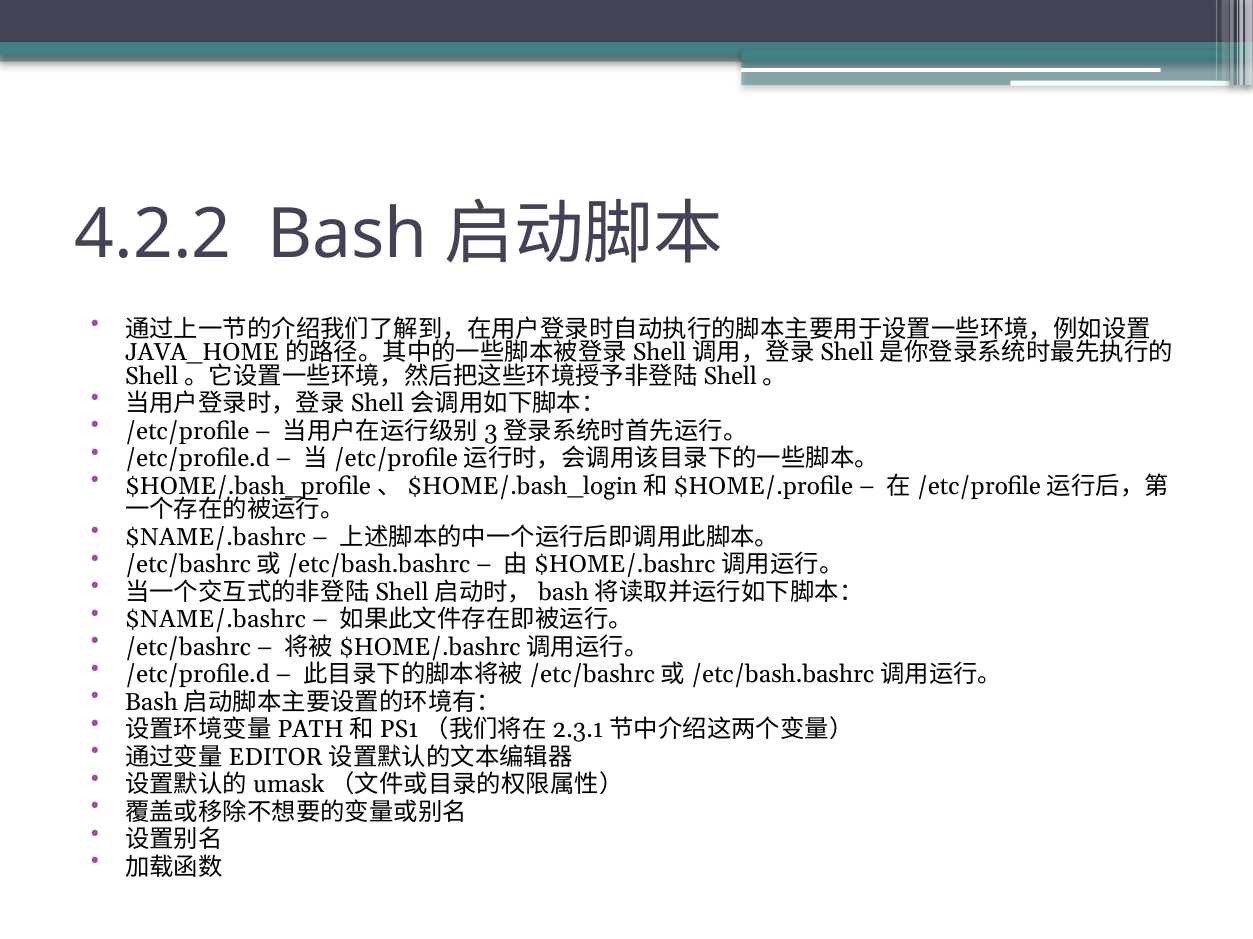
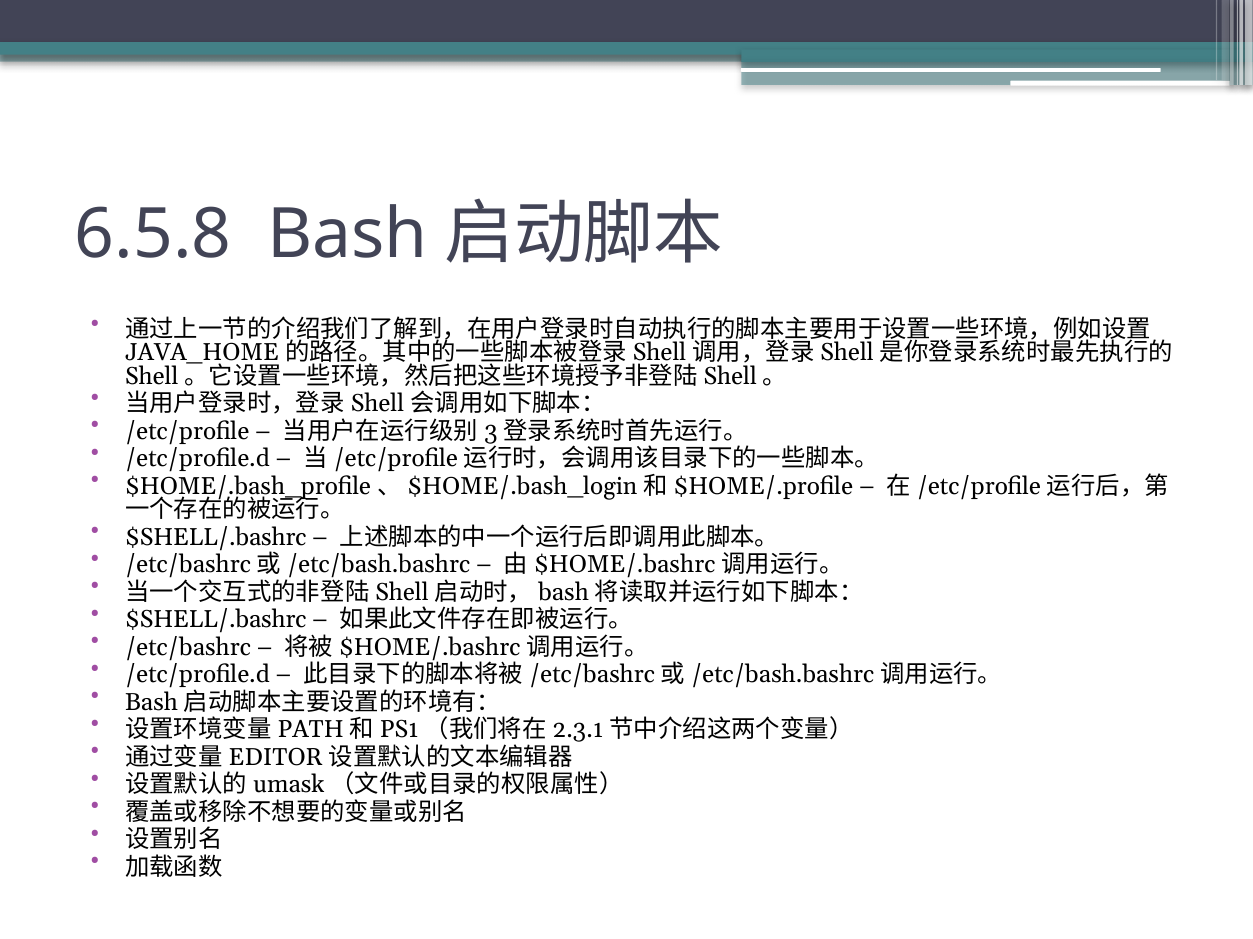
4.2.2: 4.2.2 -> 6.5.8 (153, 235)
$NAME/.bashrc: $NAME/.bashrc -> $SHELL/.bashrc (216, 538)
$NAME/.bashrc: $NAME/.bashrc -> $SHELL/.bashrc (216, 620)
